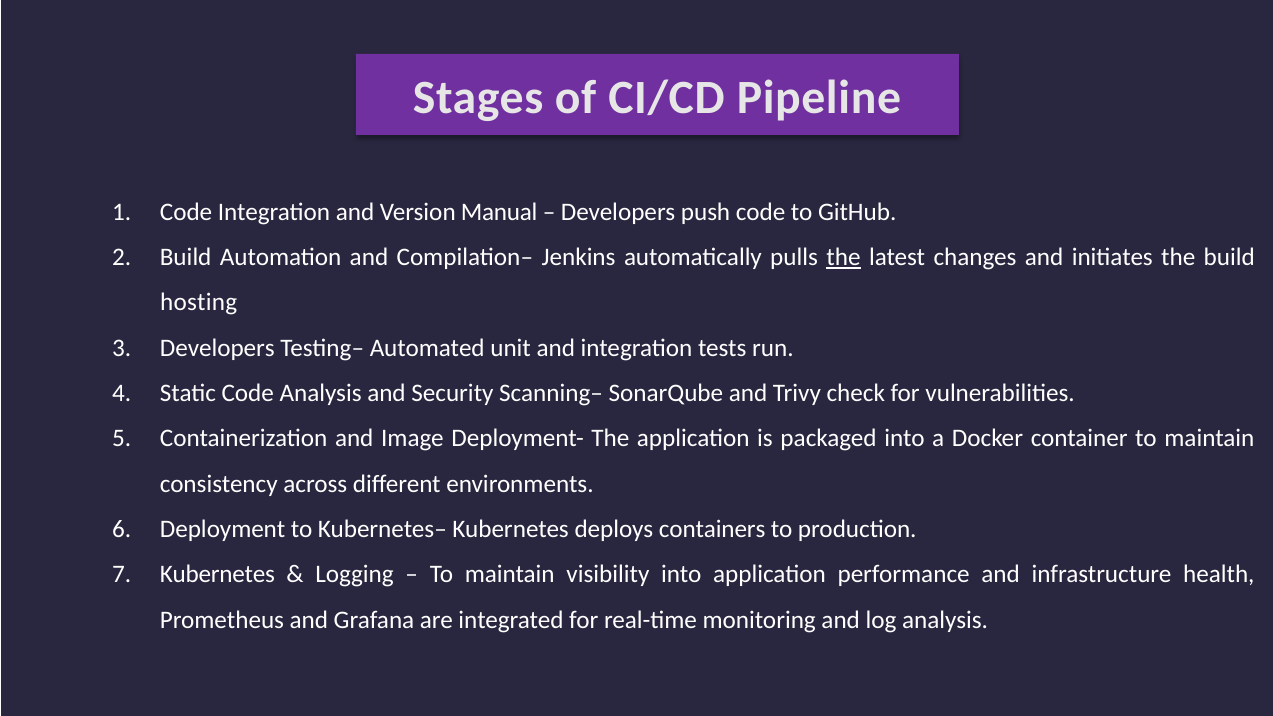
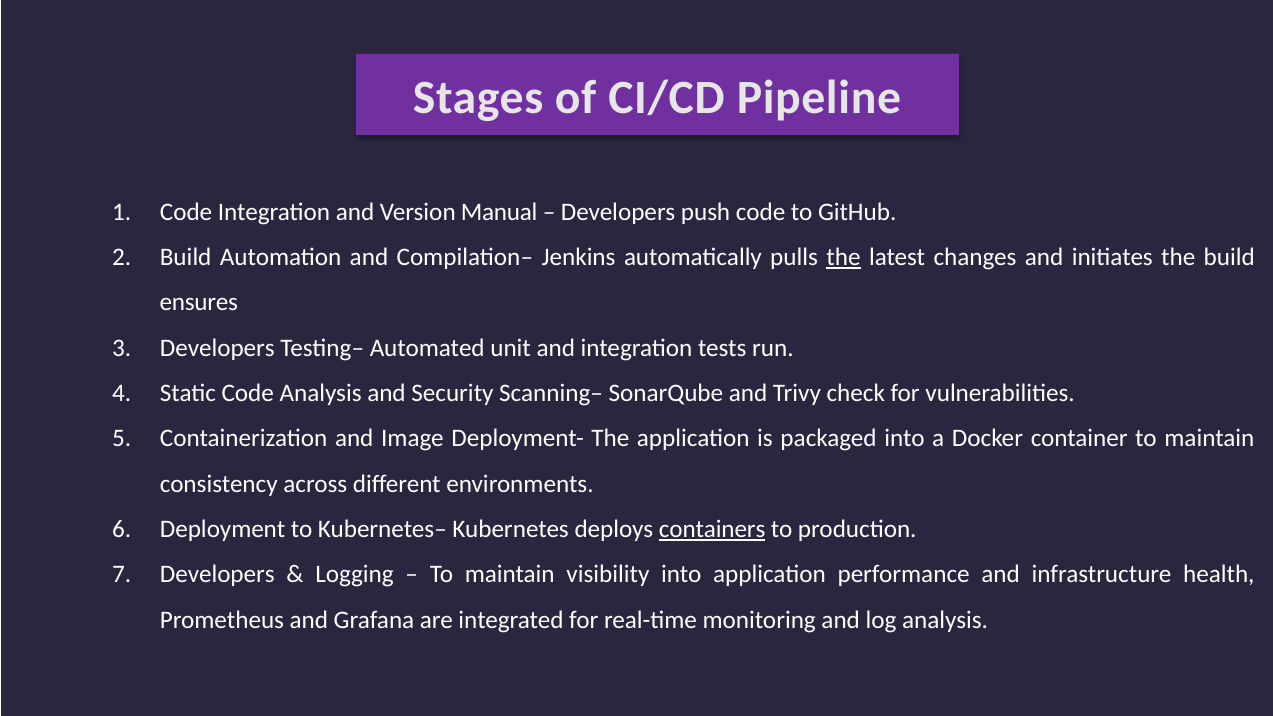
hosting: hosting -> ensures (199, 303)
containers underline: none -> present (712, 529)
Kubernetes: Kubernetes -> Developers (217, 575)
